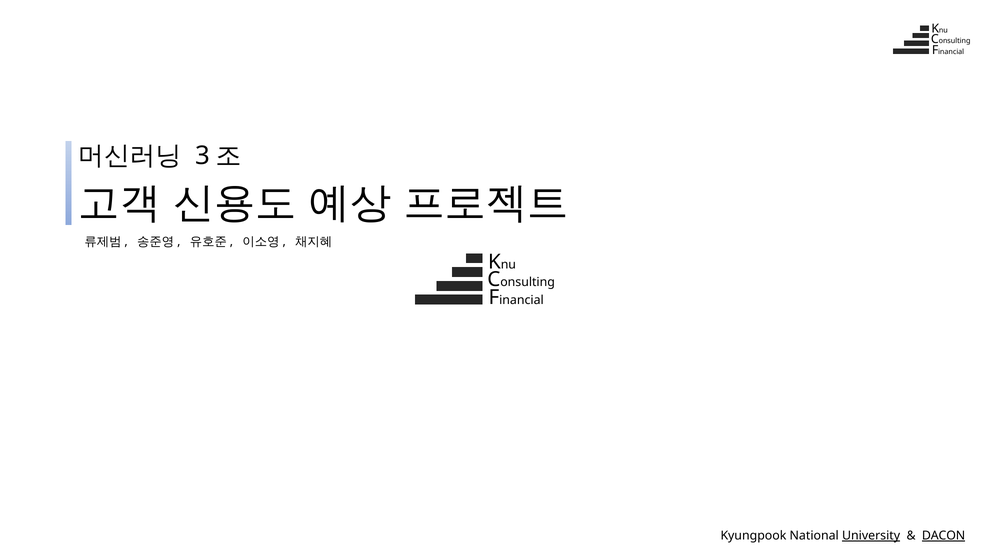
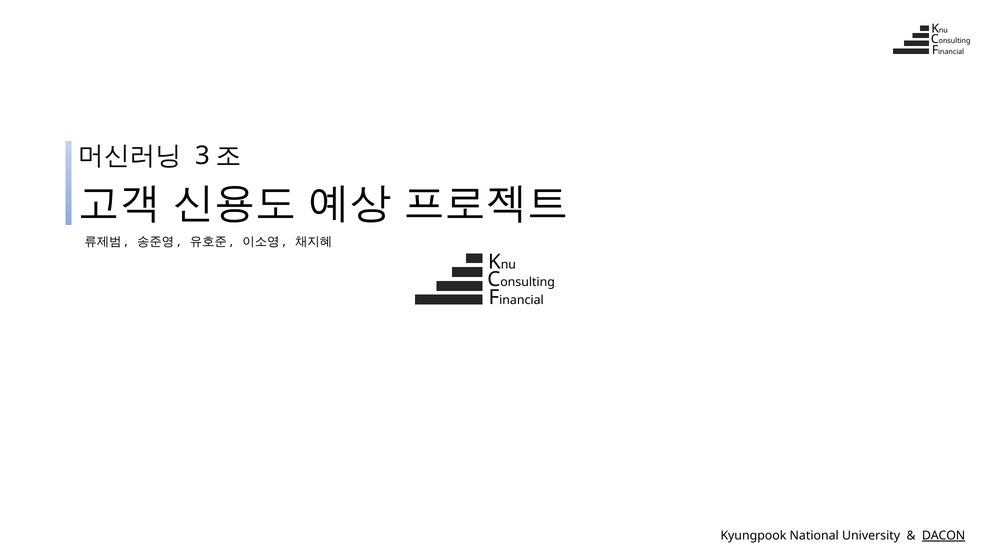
University underline: present -> none (871, 535)
